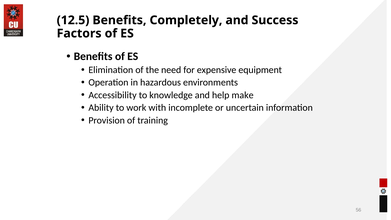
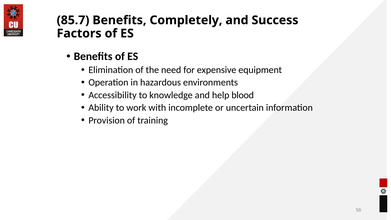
12.5: 12.5 -> 85.7 (73, 20)
make: make -> blood (243, 95)
